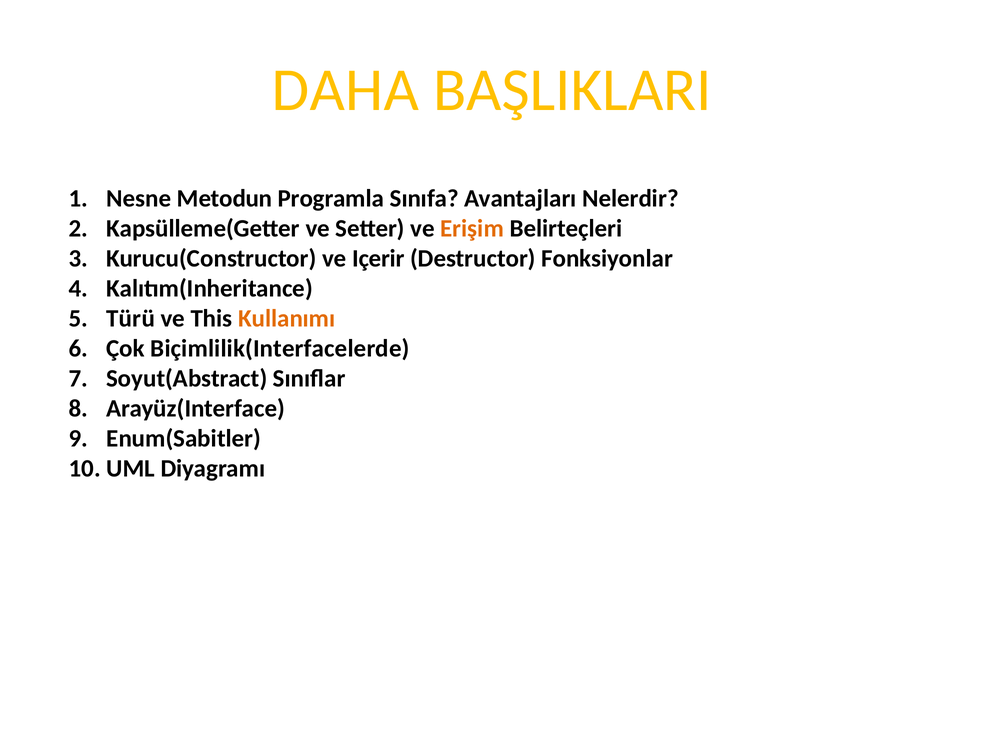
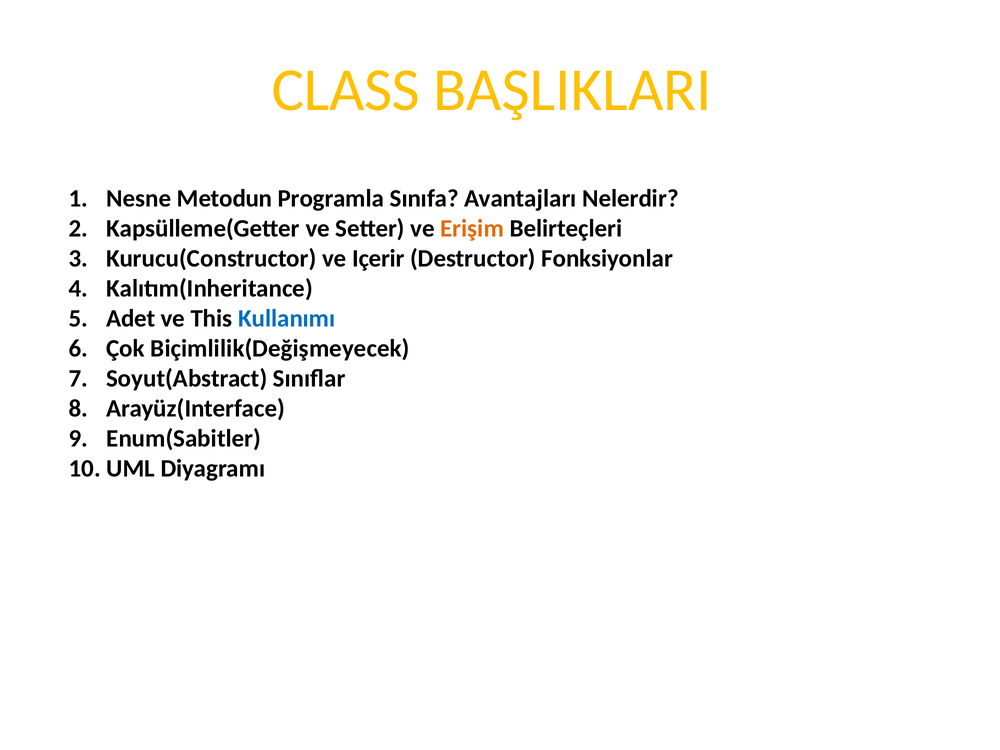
DAHA: DAHA -> CLASS (346, 90)
Türü: Türü -> Adet (131, 318)
Kullanımı colour: orange -> blue (287, 318)
Biçimlilik(Interfacelerde: Biçimlilik(Interfacelerde -> Biçimlilik(Değişmeyecek (280, 348)
